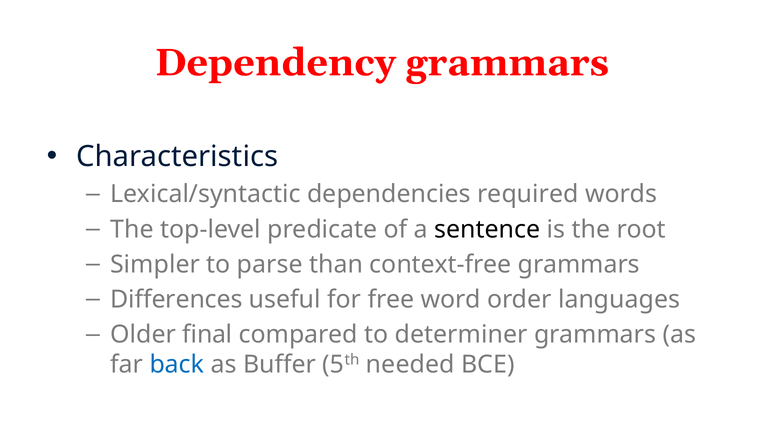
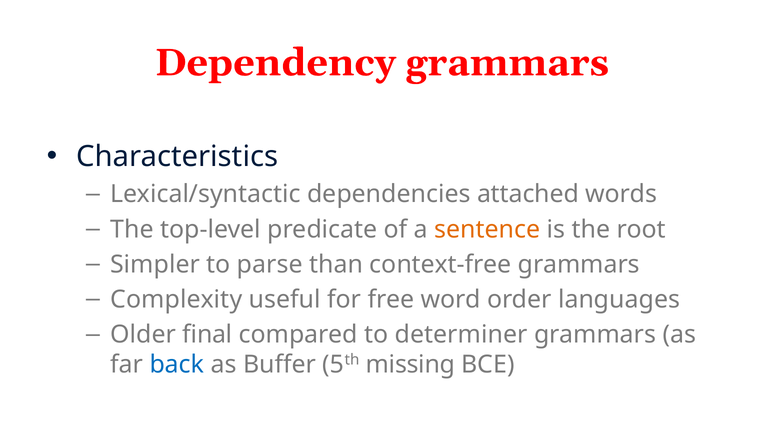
required: required -> attached (528, 194)
sentence colour: black -> orange (487, 229)
Differences: Differences -> Complexity (176, 300)
needed: needed -> missing (410, 365)
